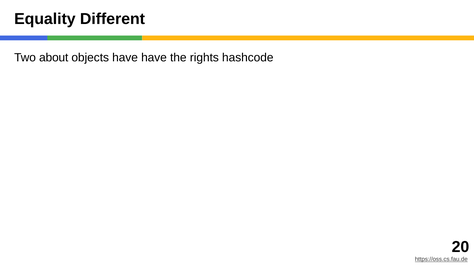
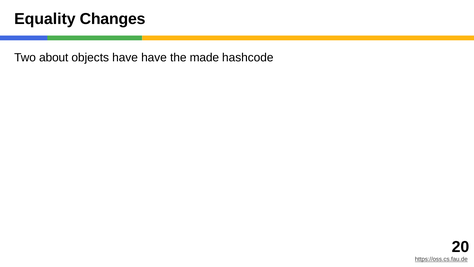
Different: Different -> Changes (113, 19)
rights: rights -> made (204, 57)
